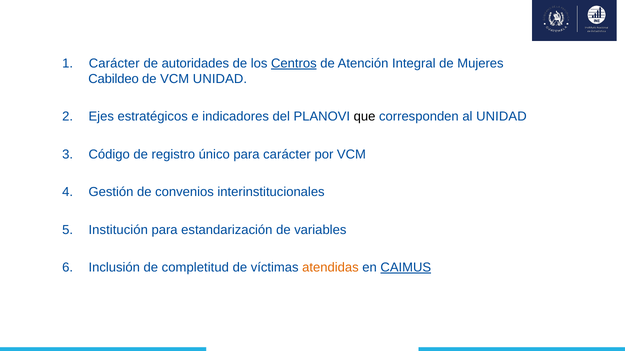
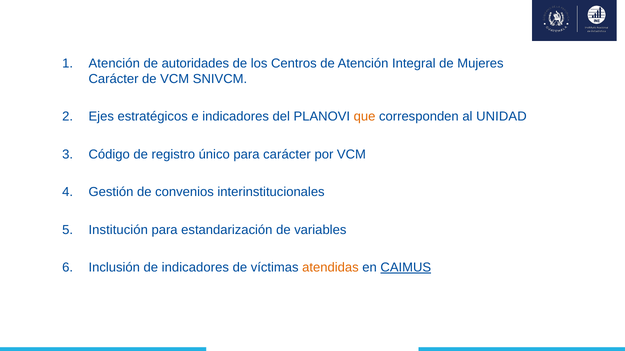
Carácter: Carácter -> Atención (114, 63)
Centros underline: present -> none (294, 63)
Cabildeo: Cabildeo -> Carácter (114, 79)
VCM UNIDAD: UNIDAD -> SNIVCM (220, 79)
que colour: black -> orange (365, 117)
de completitud: completitud -> indicadores (195, 268)
